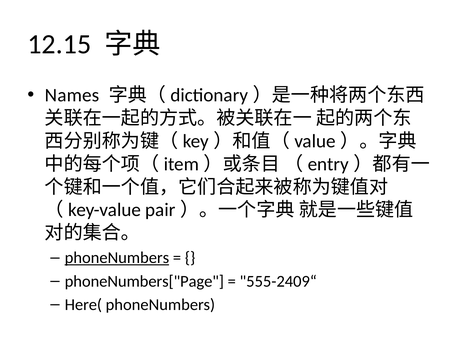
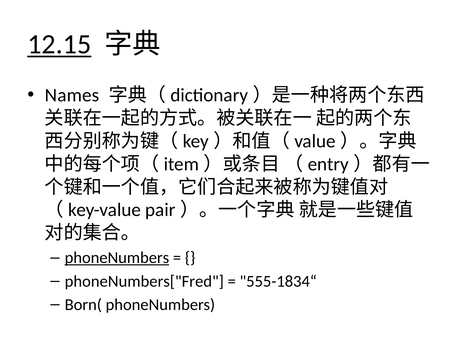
12.15 underline: none -> present (59, 44)
phoneNumbers["Page: phoneNumbers["Page -> phoneNumbers["Fred (144, 281)
555-2409“: 555-2409“ -> 555-1834“ (278, 281)
Here(: Here( -> Born( (83, 304)
